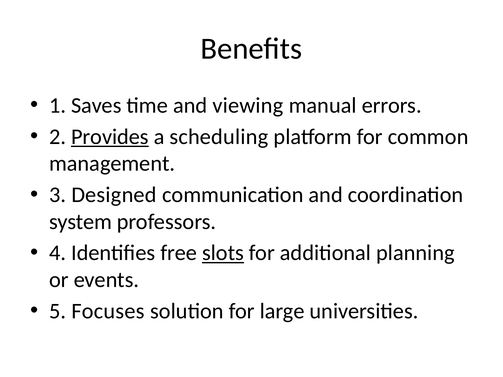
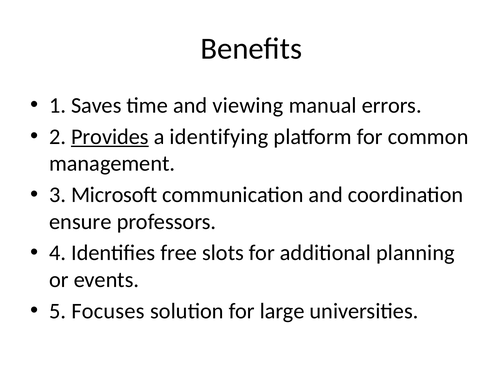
scheduling: scheduling -> identifying (219, 137)
Designed: Designed -> Microsoft (114, 195)
system: system -> ensure (80, 222)
slots underline: present -> none (223, 253)
